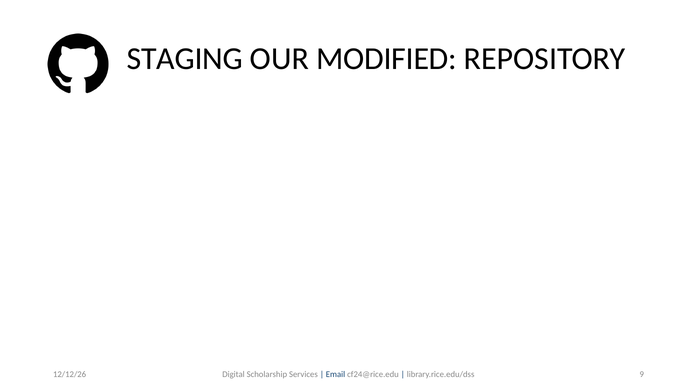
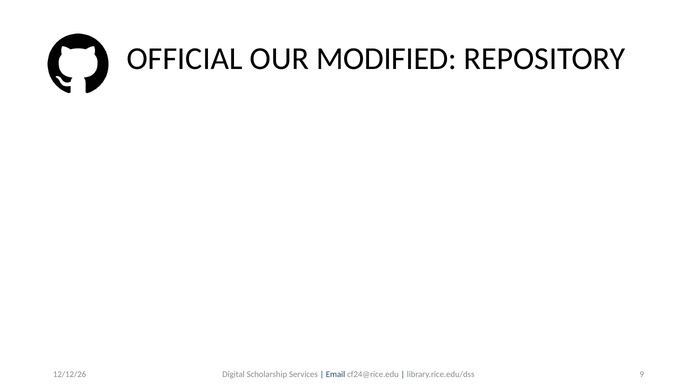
STAGING: STAGING -> OFFICIAL (185, 59)
